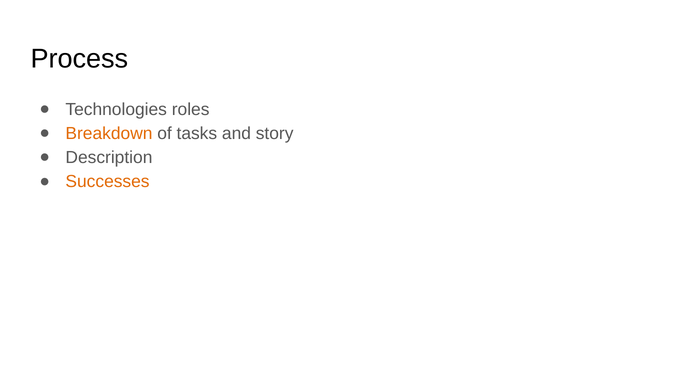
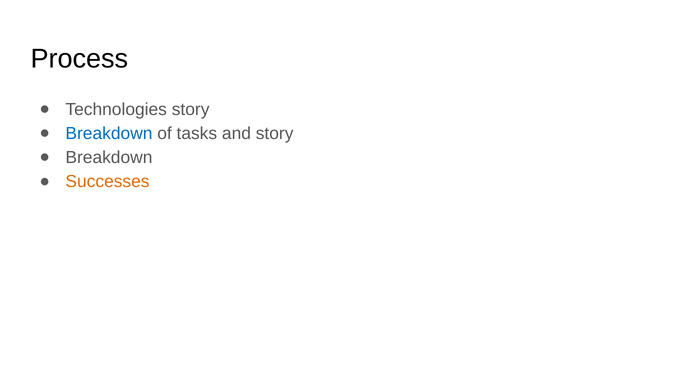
Technologies roles: roles -> story (191, 109)
Breakdown colour: orange -> blue (109, 133)
Description: Description -> Breakdown (109, 157)
